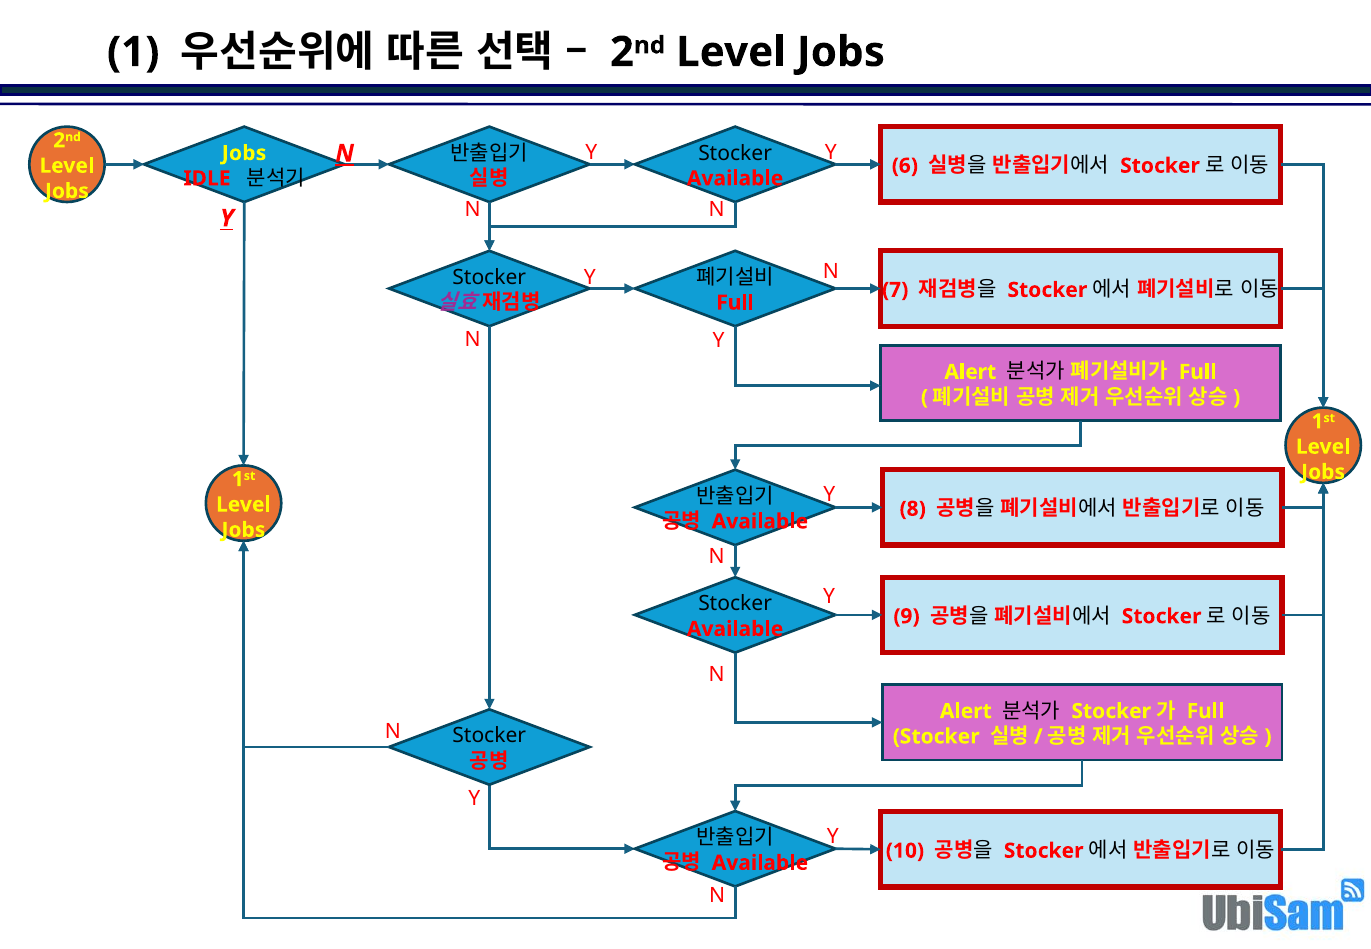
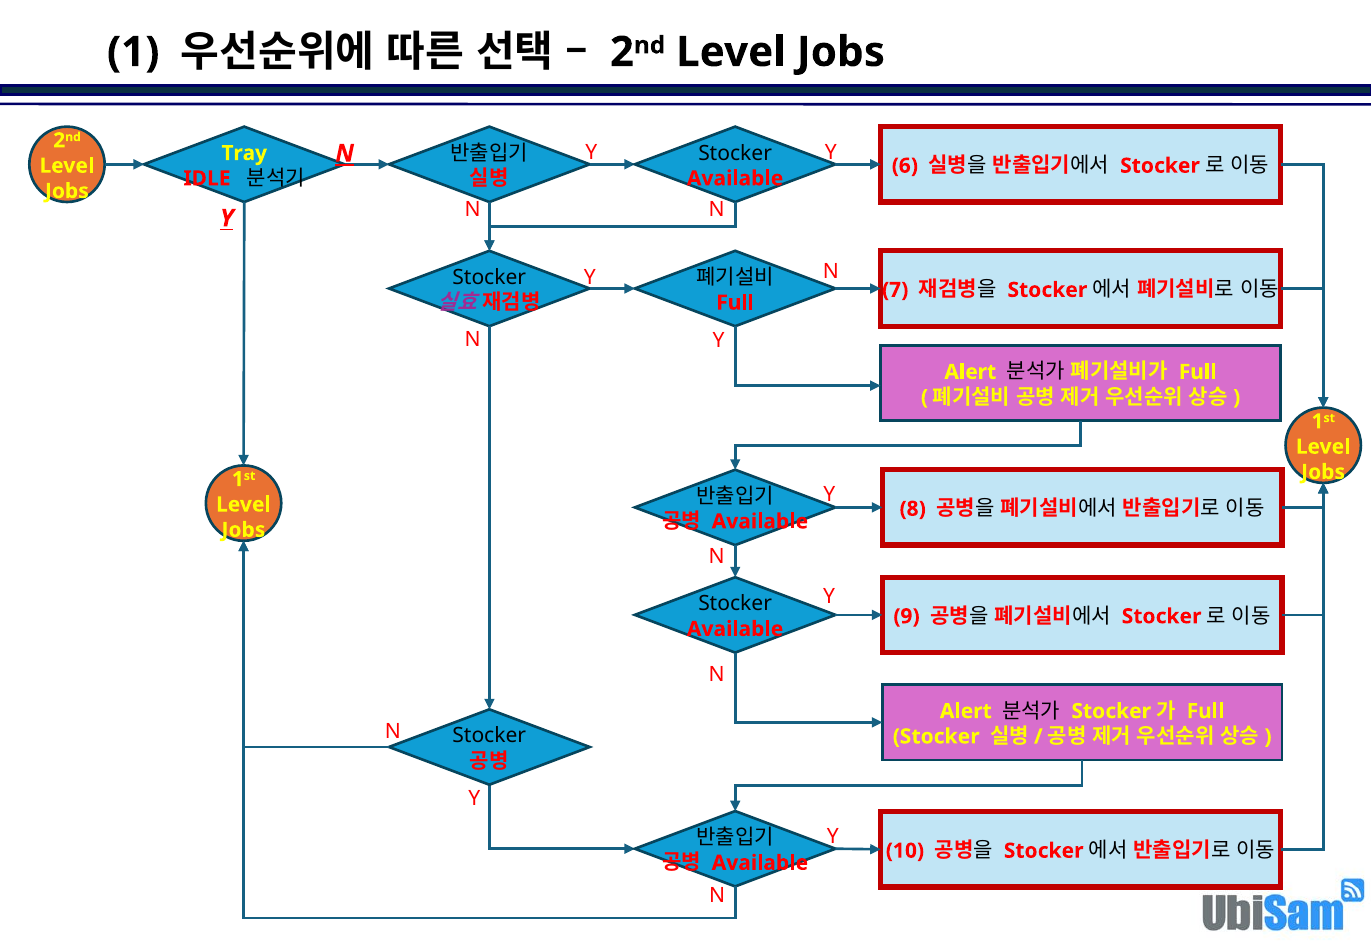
Jobs: Jobs -> Tray (244, 153)
